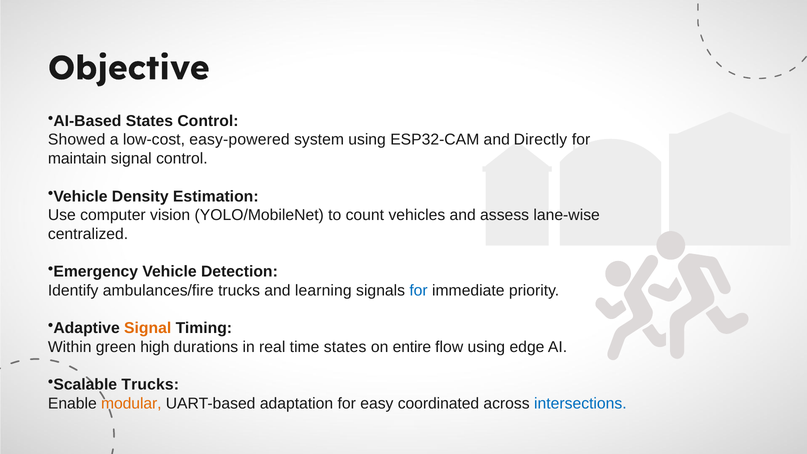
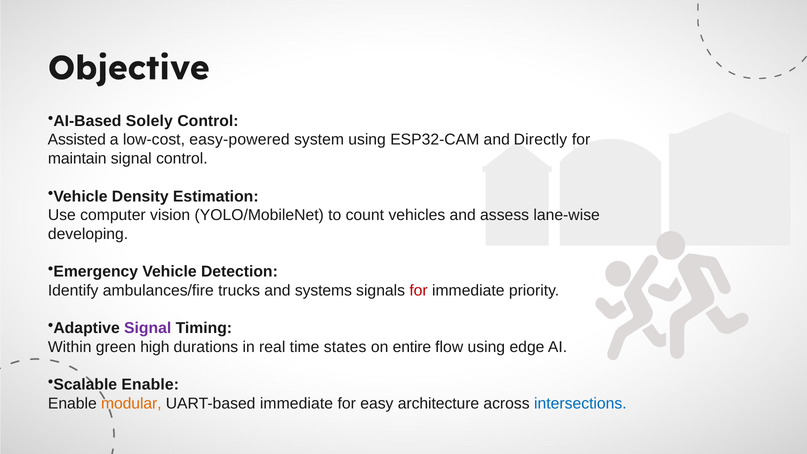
AI-Based States: States -> Solely (149, 121)
Showed: Showed -> Assisted (77, 140)
centralized: centralized -> developing (88, 234)
learning: learning -> systems (323, 291)
for colour: blue -> red (419, 291)
Signal colour: orange -> purple (148, 328)
Scalable Trucks: Trucks -> Enable (150, 385)
UART-based adaptation: adaptation -> immediate (296, 404)
coordinated: coordinated -> architecture (438, 404)
